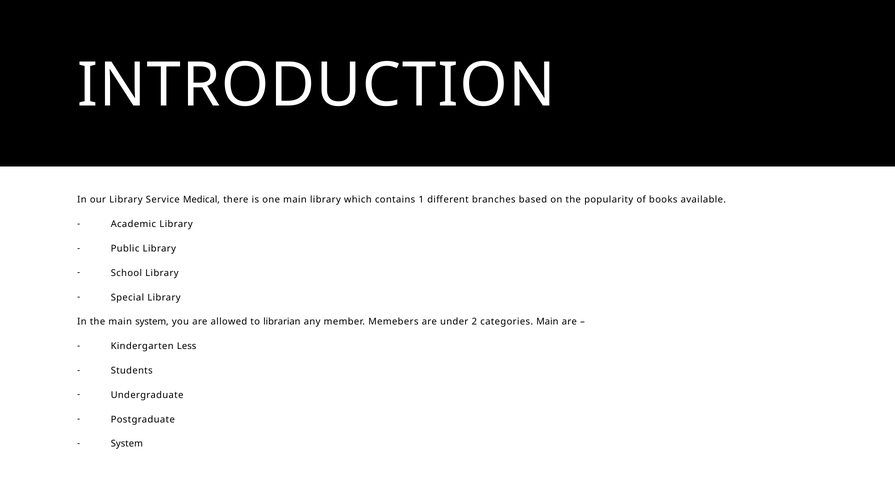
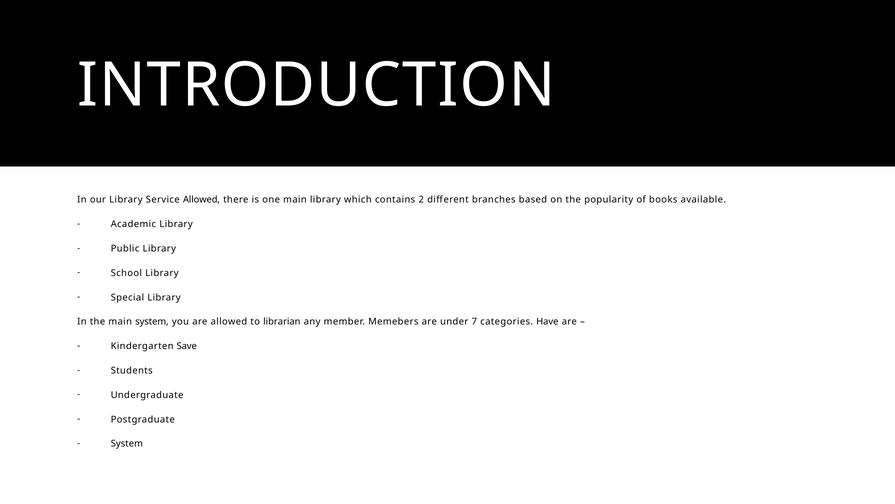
Service Medical: Medical -> Allowed (202, 200)
1: 1 -> 2 (421, 200)
2: 2 -> 7 (474, 321)
categories Main: Main -> Have (547, 321)
Less: Less -> Save (187, 346)
